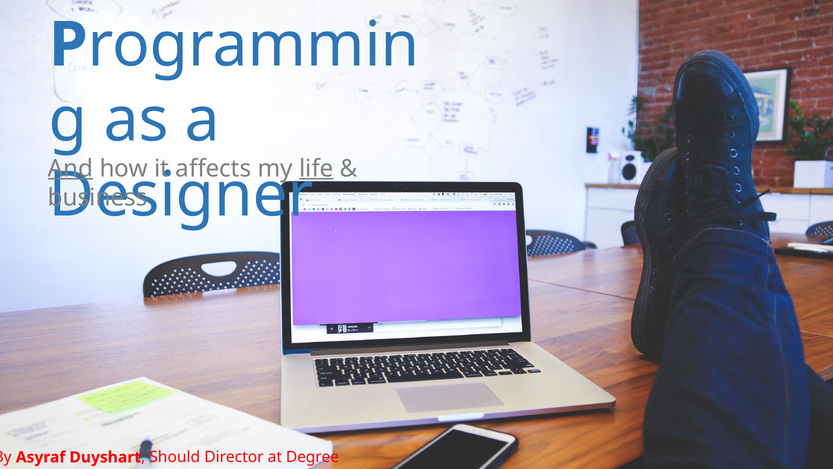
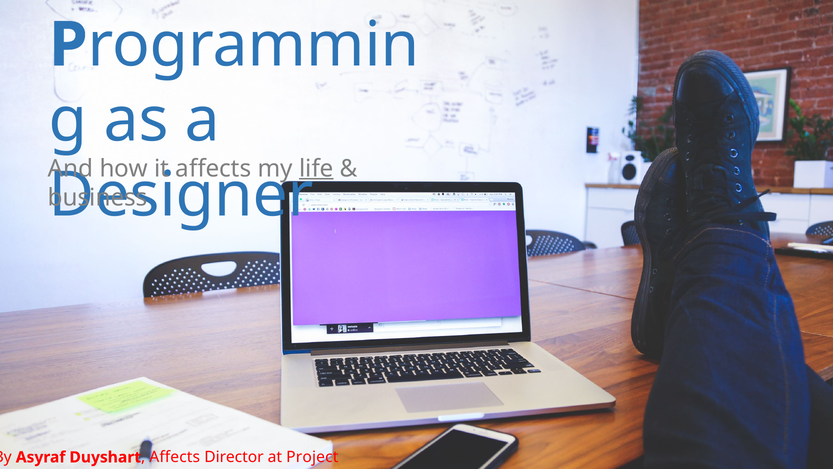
And underline: present -> none (71, 168)
Should: Should -> Affects (175, 457)
Degree: Degree -> Project (312, 457)
